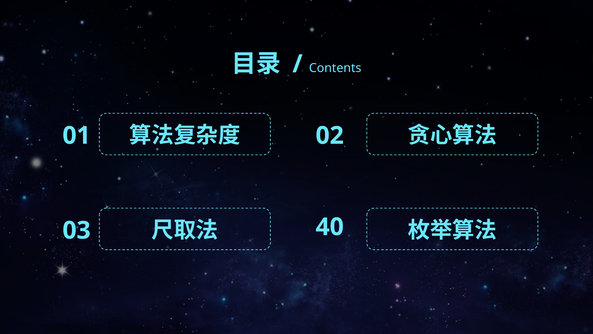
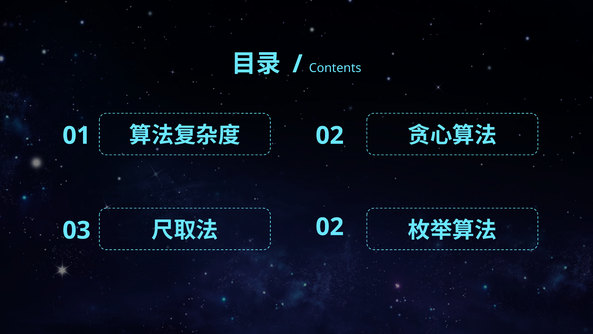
03 40: 40 -> 02 (330, 227)
